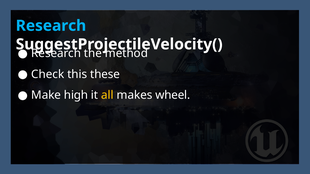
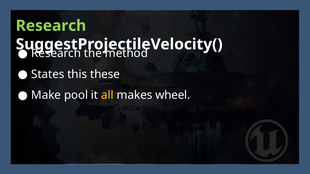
Research colour: light blue -> light green (51, 26)
Check: Check -> States (48, 74)
high: high -> pool (76, 95)
